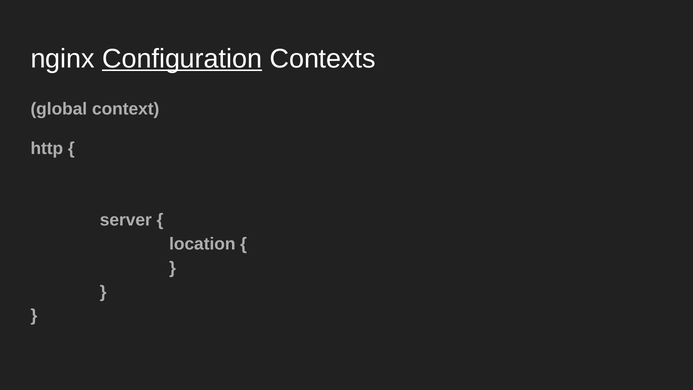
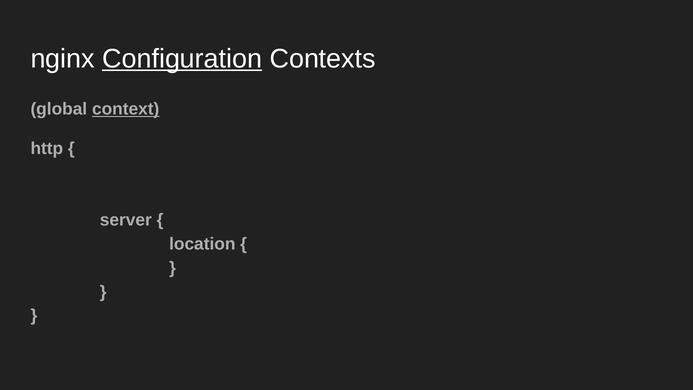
context underline: none -> present (126, 109)
